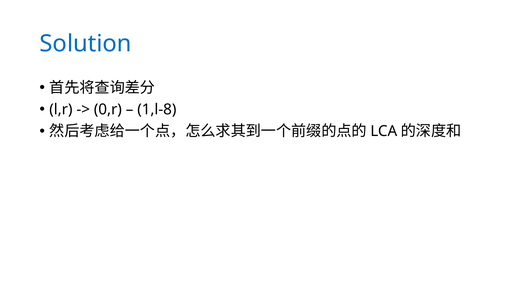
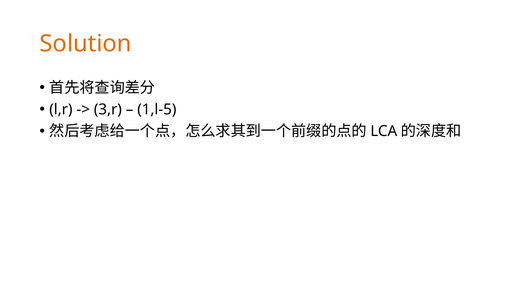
Solution colour: blue -> orange (86, 44)
0,r: 0,r -> 3,r (108, 110)
1,l-8: 1,l-8 -> 1,l-5 (157, 110)
